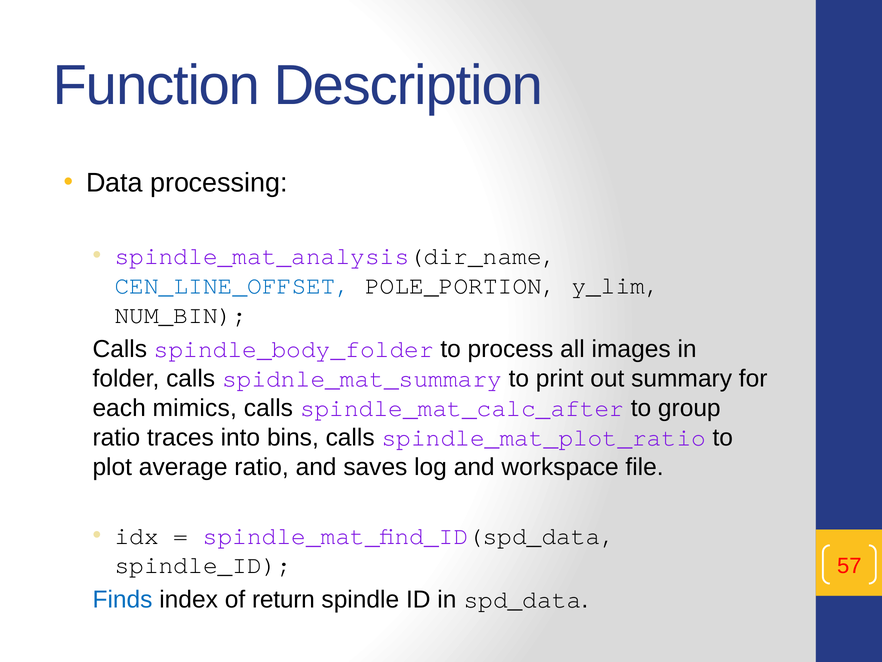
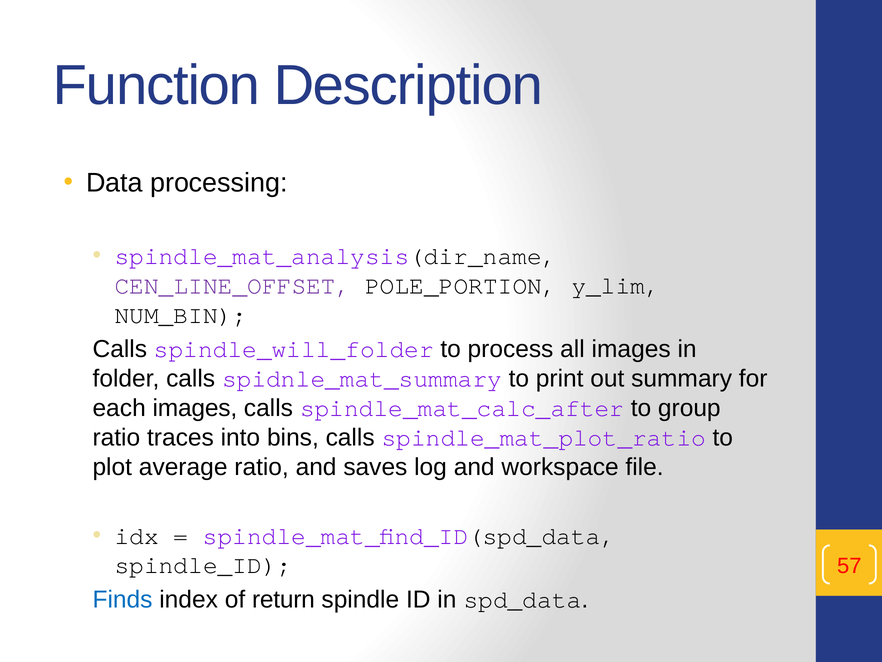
CEN_LINE_OFFSET colour: blue -> purple (233, 285)
spindle_body_folder: spindle_body_folder -> spindle_will_folder (294, 349)
each mimics: mimics -> images (195, 408)
